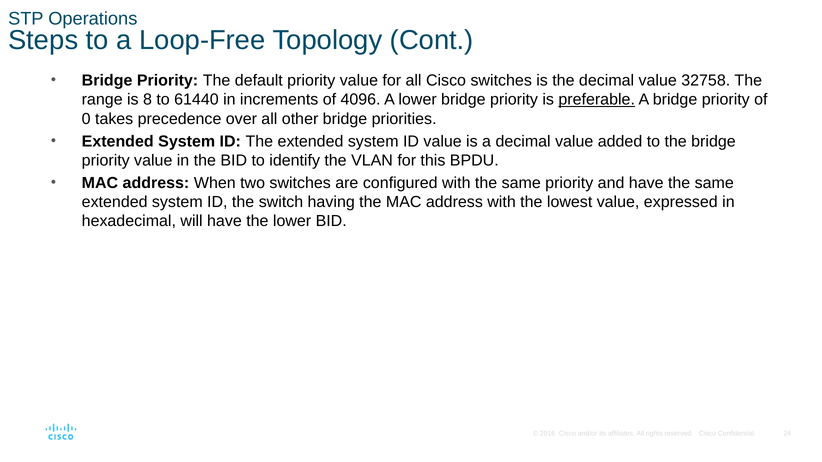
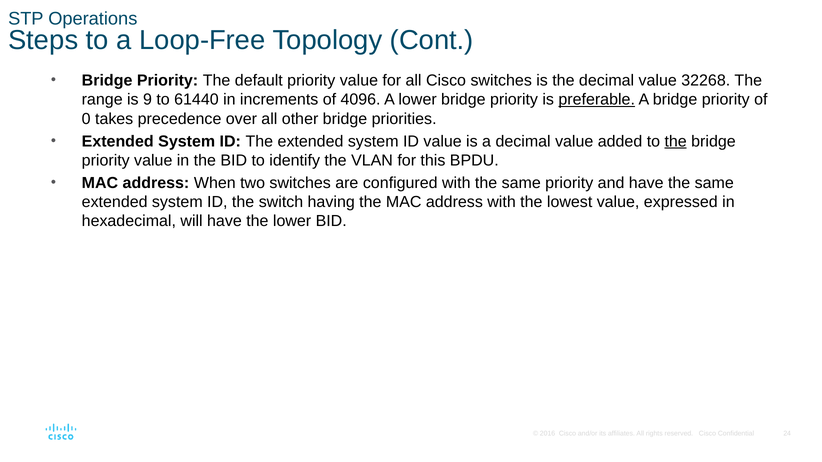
32758: 32758 -> 32268 (706, 81)
8: 8 -> 9 (148, 100)
the underline: none -> present (676, 141)
